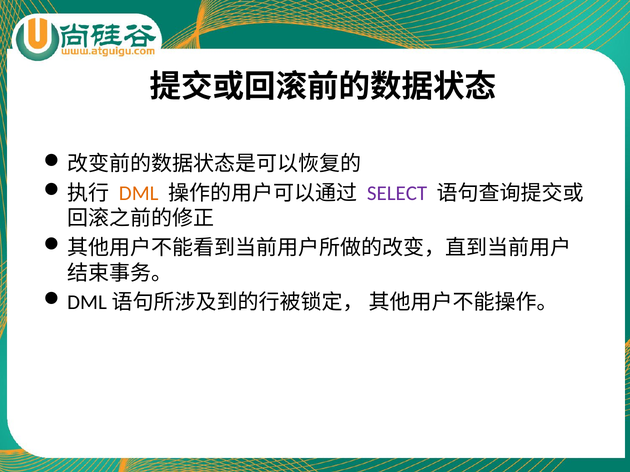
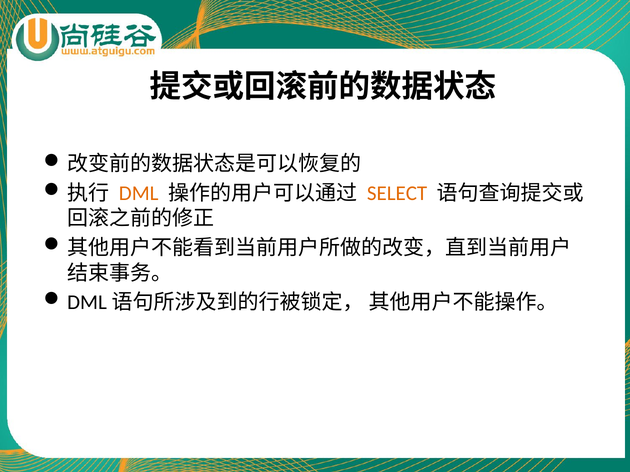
SELECT colour: purple -> orange (397, 194)
